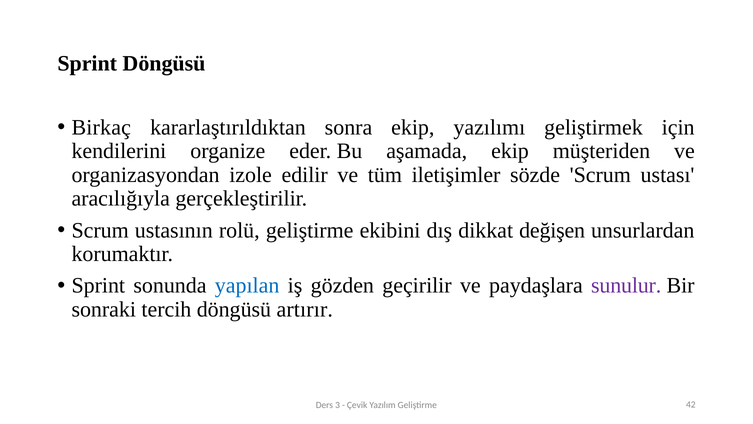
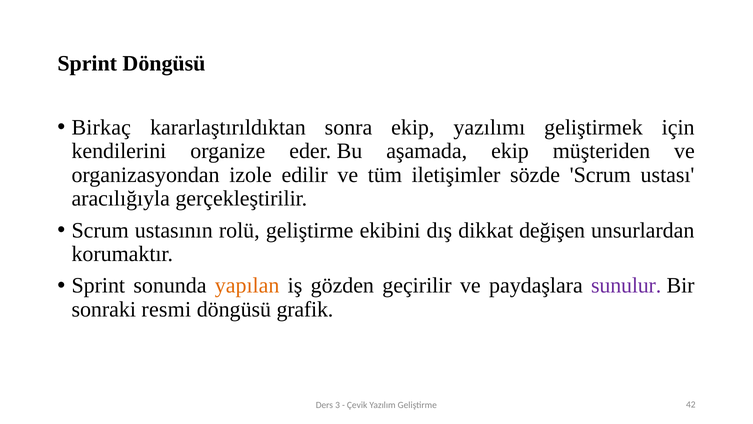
yapılan colour: blue -> orange (247, 285)
tercih: tercih -> resmi (166, 309)
artırır: artırır -> grafik (305, 309)
